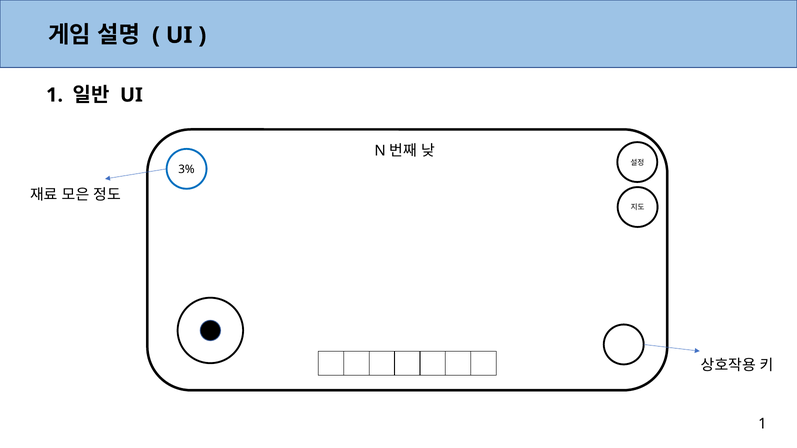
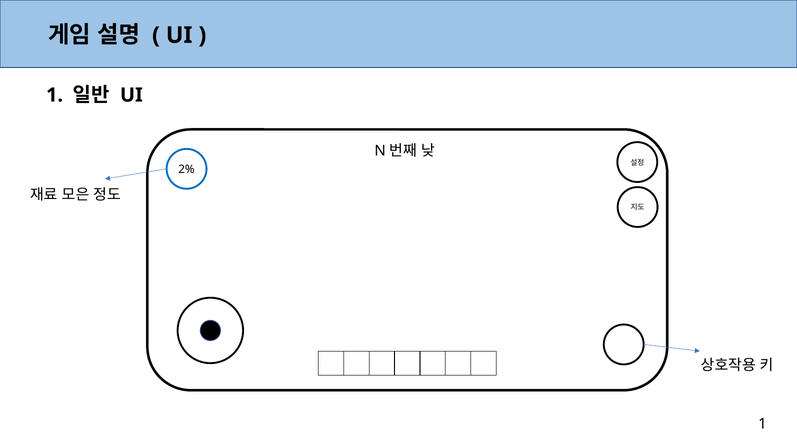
3%: 3% -> 2% (186, 170)
